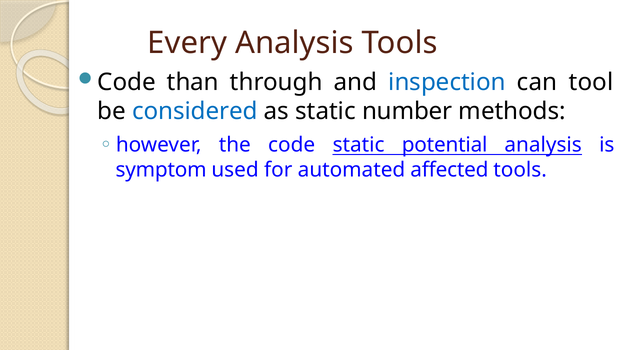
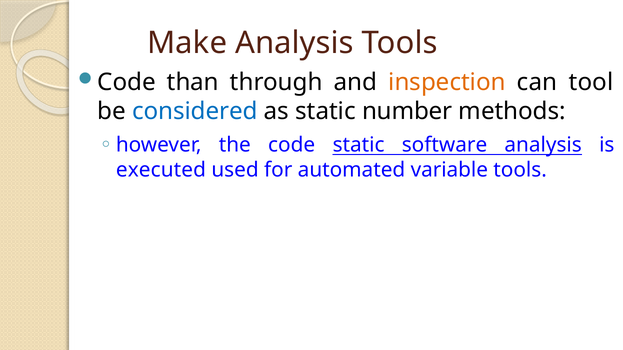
Every: Every -> Make (187, 43)
inspection colour: blue -> orange (447, 83)
potential: potential -> software (445, 145)
symptom: symptom -> executed (161, 170)
affected: affected -> variable (449, 170)
